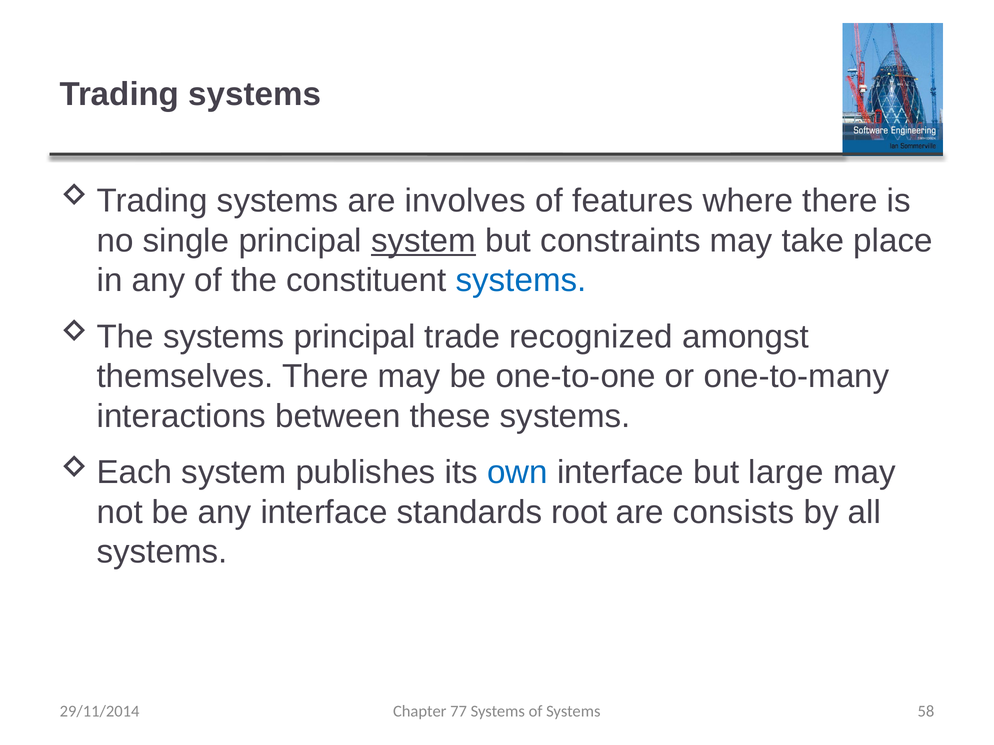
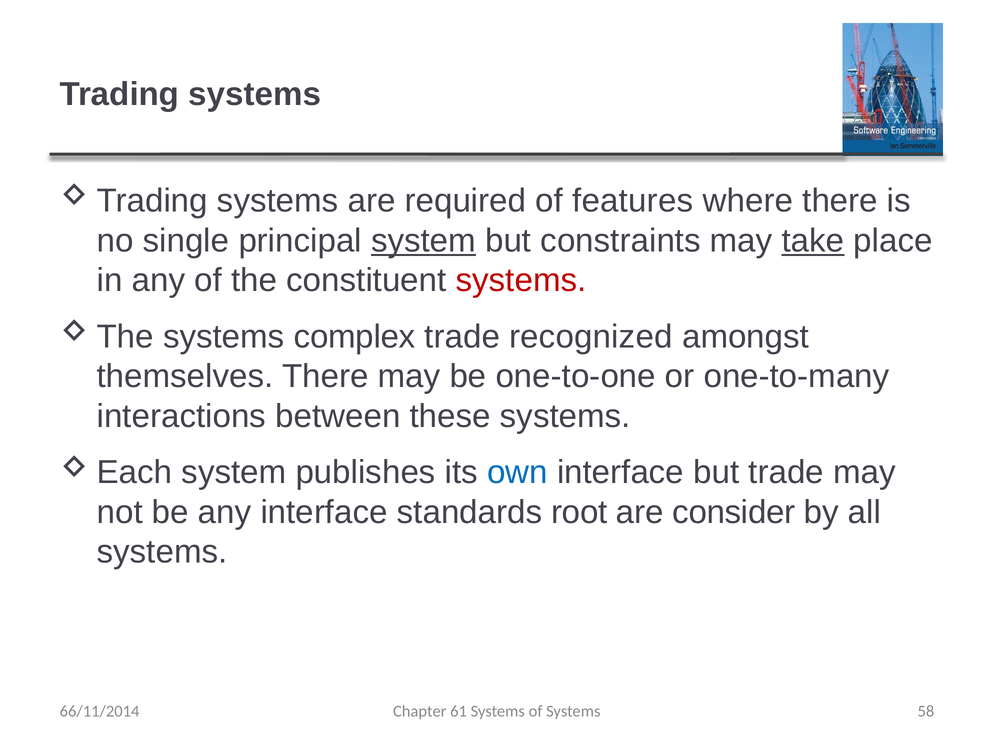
involves: involves -> required (465, 201)
take underline: none -> present (813, 241)
systems colour: blue -> red (521, 281)
systems principal: principal -> complex (355, 337)
but large: large -> trade (786, 473)
consists: consists -> consider (734, 513)
77: 77 -> 61 (459, 712)
29/11/2014: 29/11/2014 -> 66/11/2014 (100, 712)
